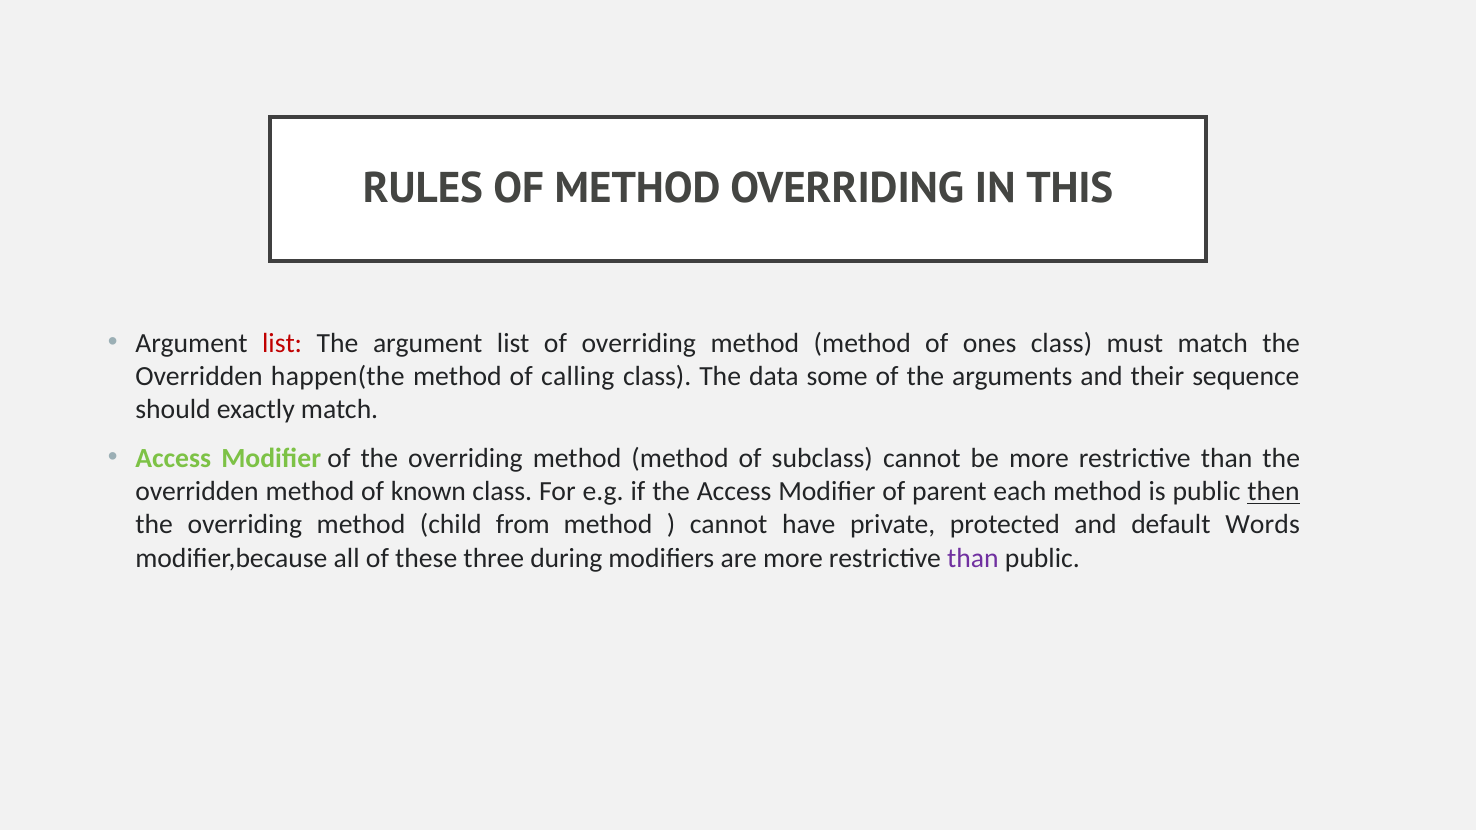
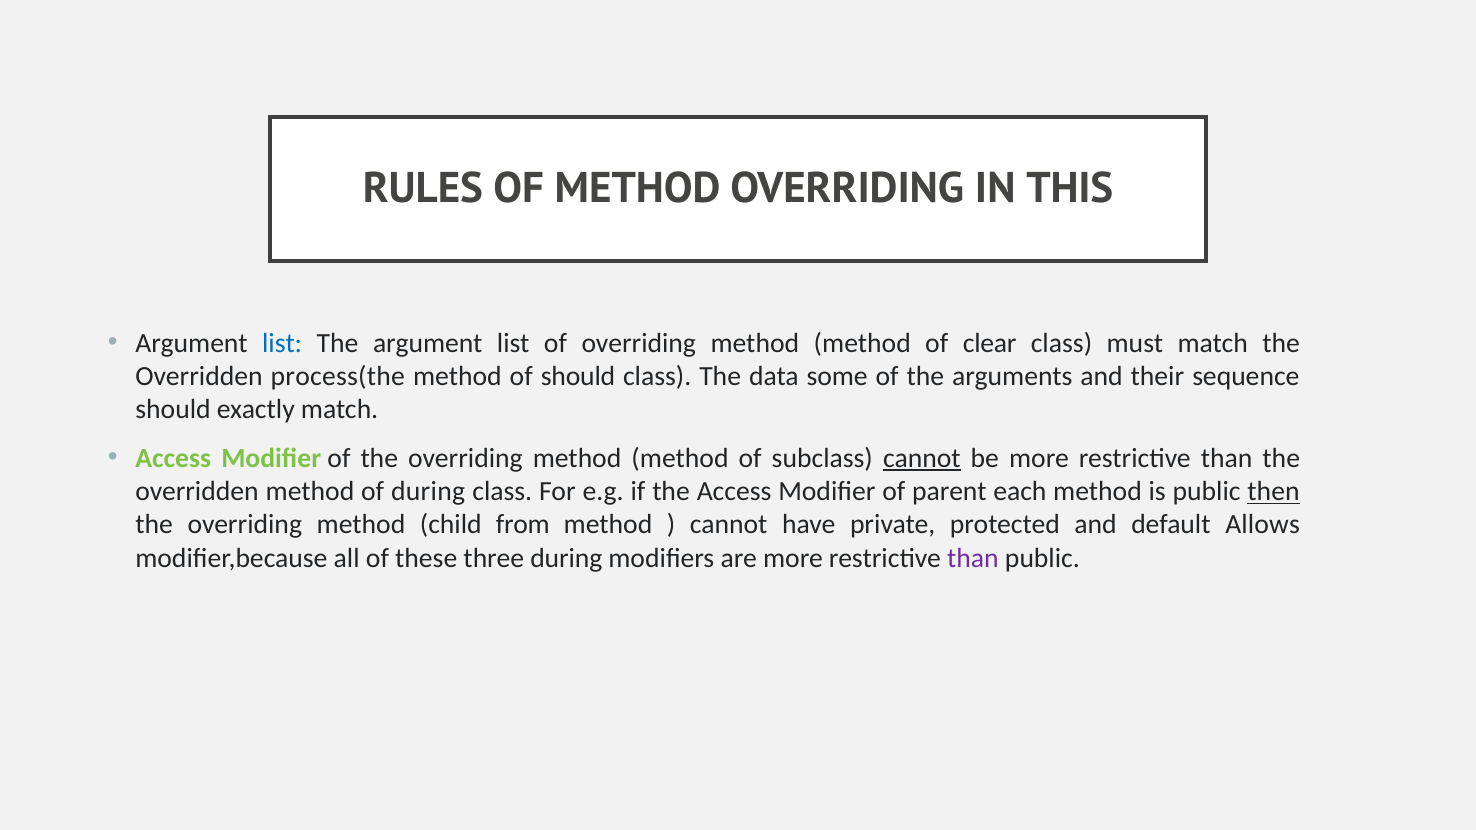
list colour: red -> blue (282, 343)
ones: ones -> clear (990, 343)
happen(the: happen(the -> process(the (338, 377)
of calling: calling -> should (578, 377)
cannot underline: none -> present (922, 458)
of known: known -> during (428, 492)
Words: Words -> Allows (1263, 525)
